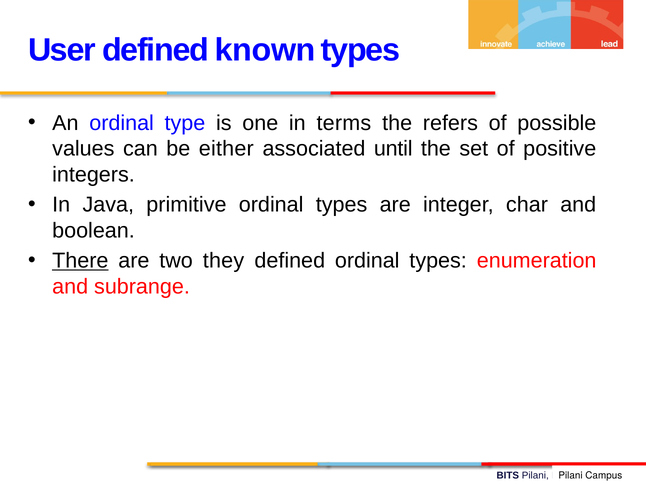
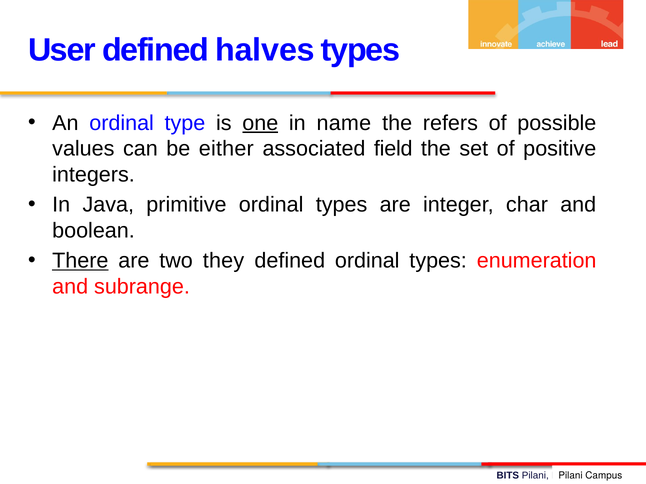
known: known -> halves (265, 50)
one underline: none -> present (260, 123)
terms: terms -> name (344, 123)
until: until -> field (393, 149)
